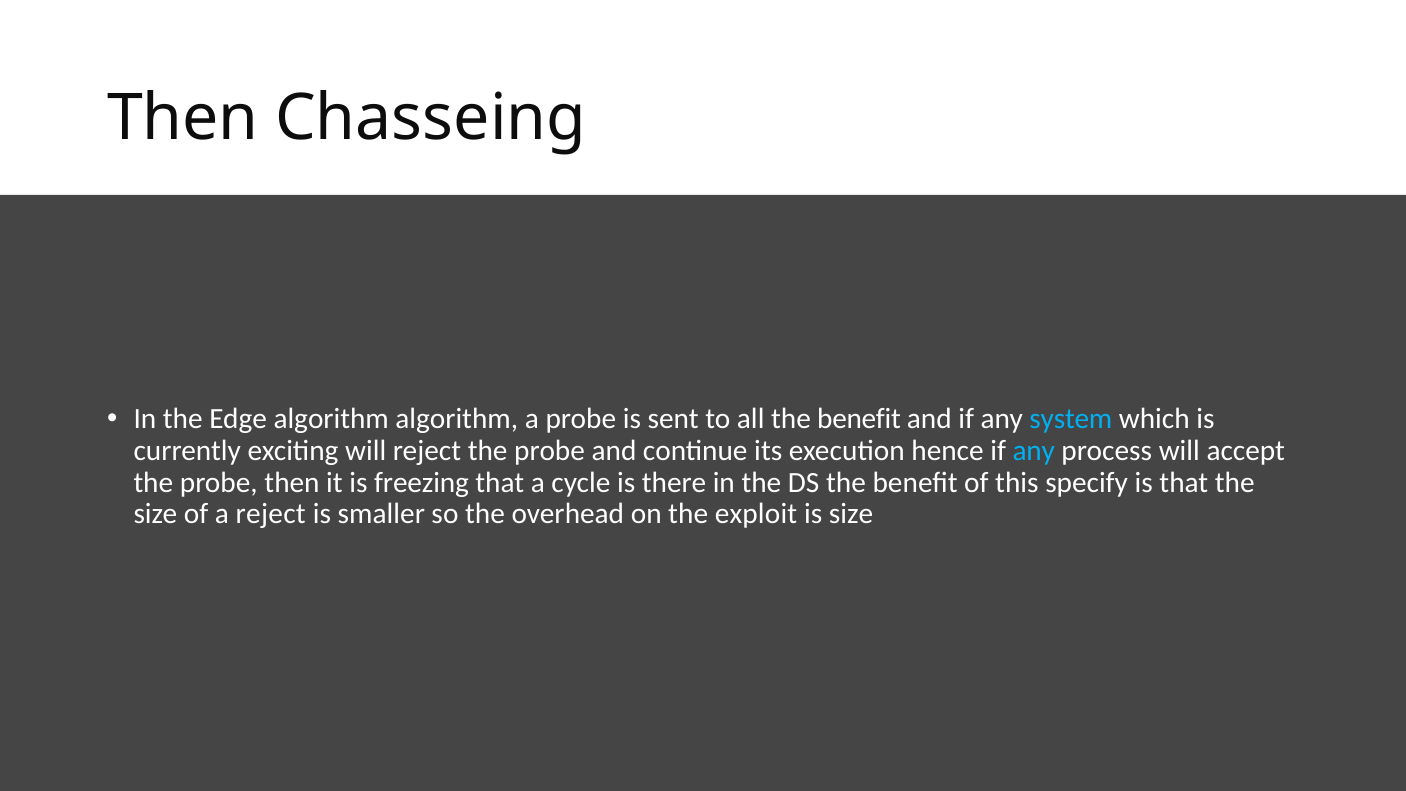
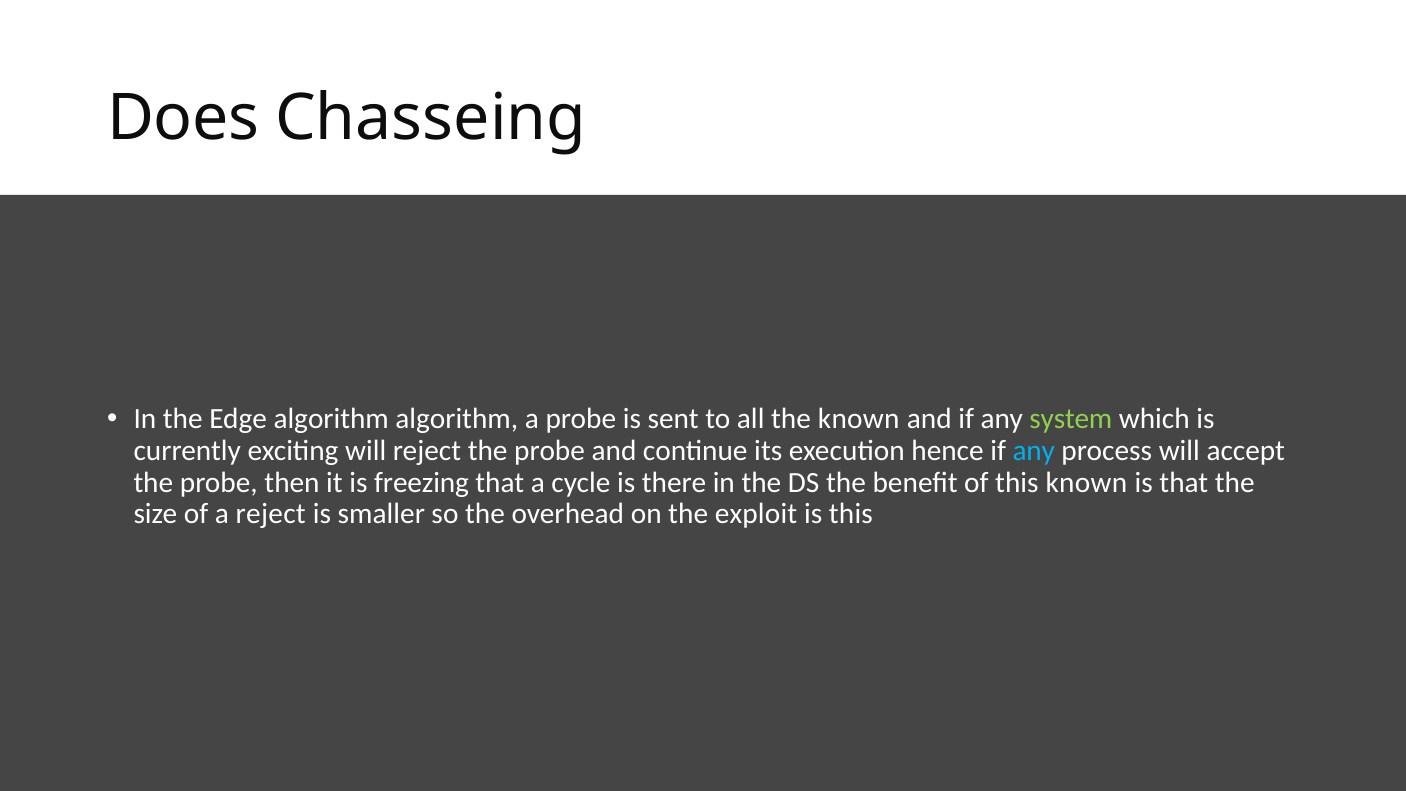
Then: Then -> Does (183, 118)
all the benefit: benefit -> known (859, 419)
system colour: light blue -> light green (1071, 419)
this specify: specify -> known (1086, 482)
is size: size -> this (851, 514)
